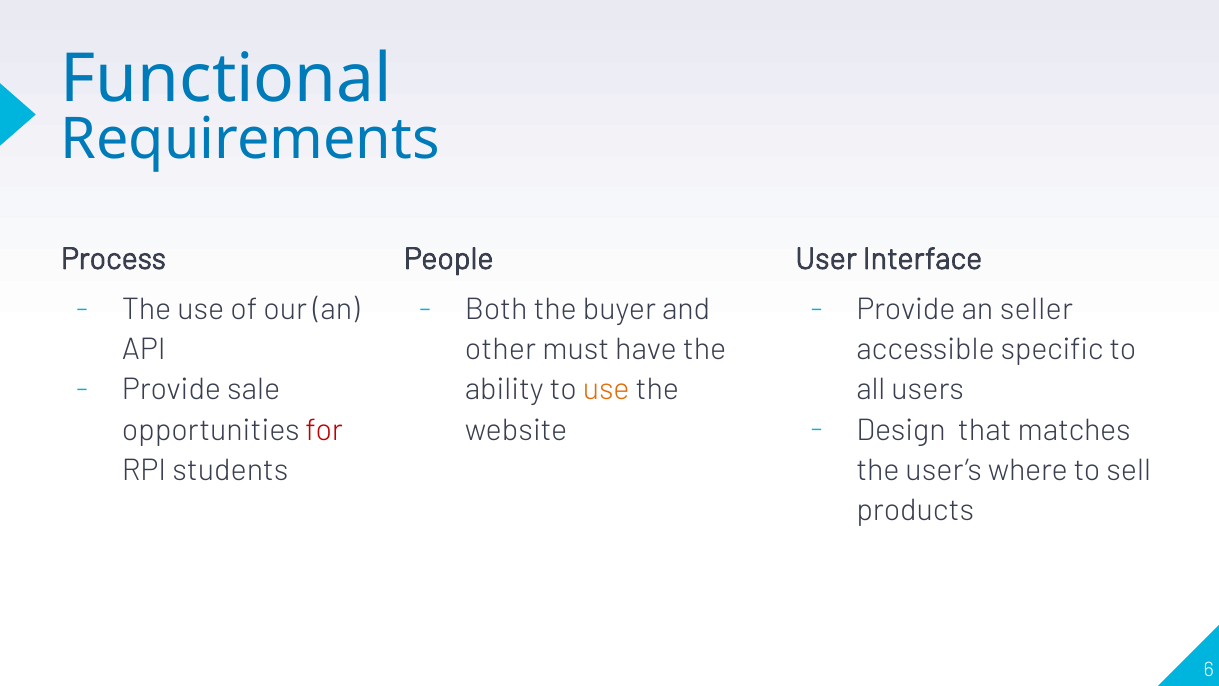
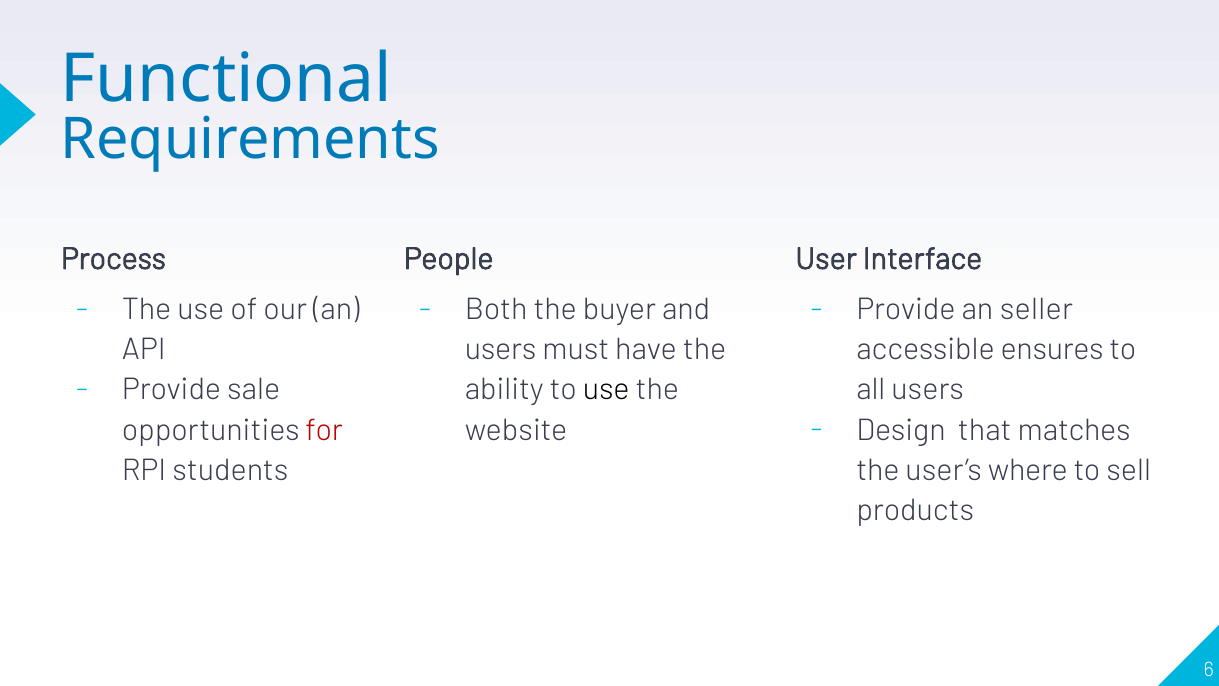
other: other -> users (501, 349)
specific: specific -> ensures (1052, 349)
use colour: orange -> black (606, 390)
